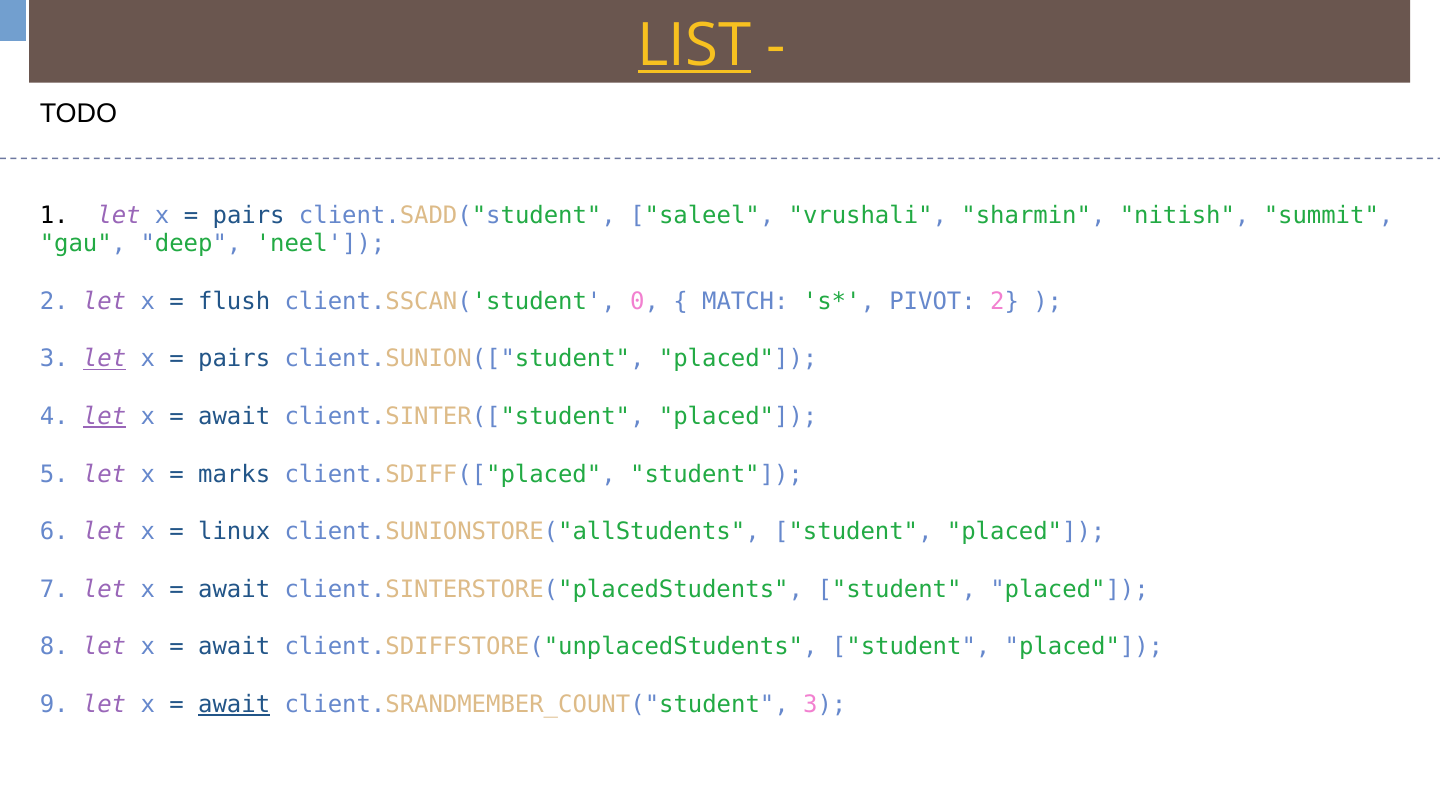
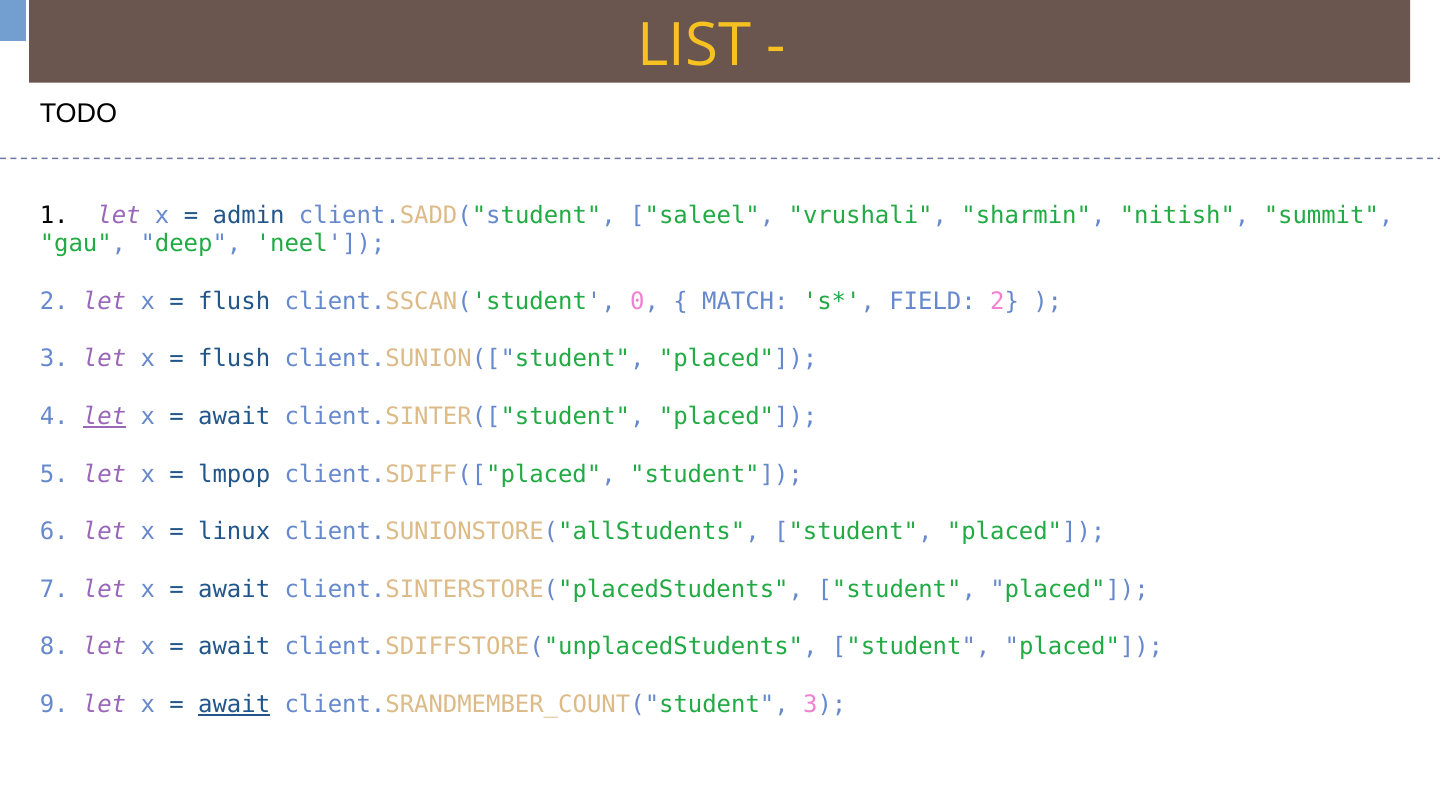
LIST underline: present -> none (695, 46)
pairs: pairs -> admin (249, 215)
PIVOT: PIVOT -> FIELD (933, 301)
let underline: present -> none (105, 359)
pairs: pairs -> flush (234, 359)
marks: marks -> lmpop (234, 474)
